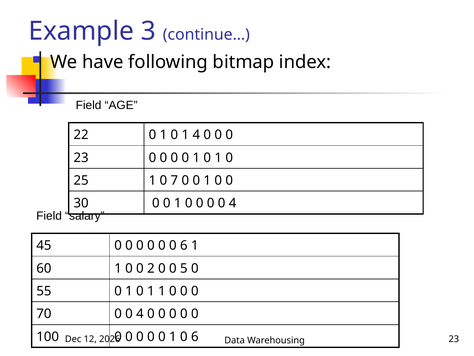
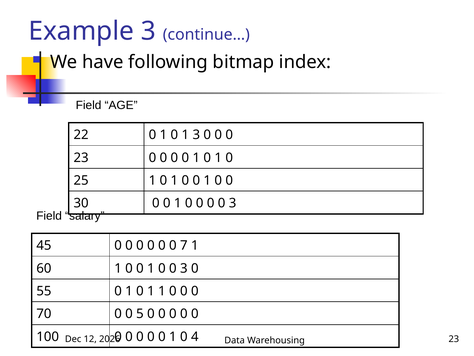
1 4: 4 -> 3 (196, 135)
25 1 0 7: 7 -> 1 (174, 180)
0 0 0 4: 4 -> 3 (233, 203)
0 0 6: 6 -> 7 (184, 245)
2: 2 -> 1 (151, 268)
5: 5 -> 3 (184, 268)
70 0 0 4: 4 -> 5 (140, 314)
1 0 6: 6 -> 4 (195, 336)
